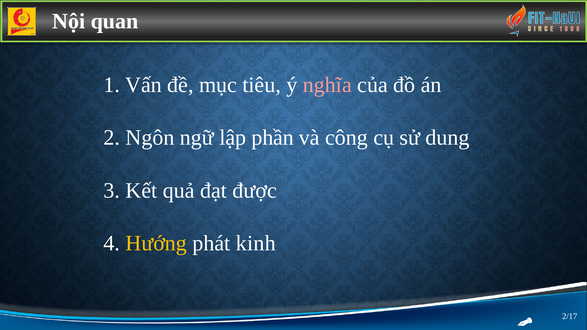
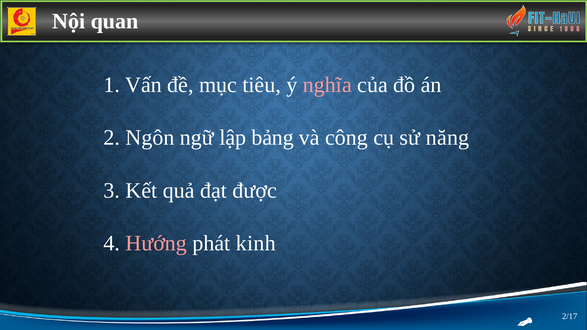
phần: phần -> bảng (273, 138)
dung: dung -> năng (448, 138)
Hướng colour: yellow -> pink (156, 243)
